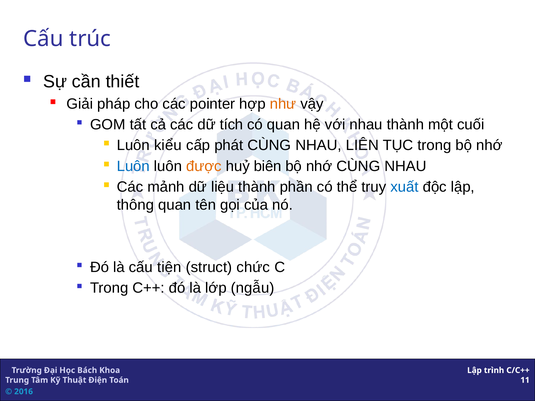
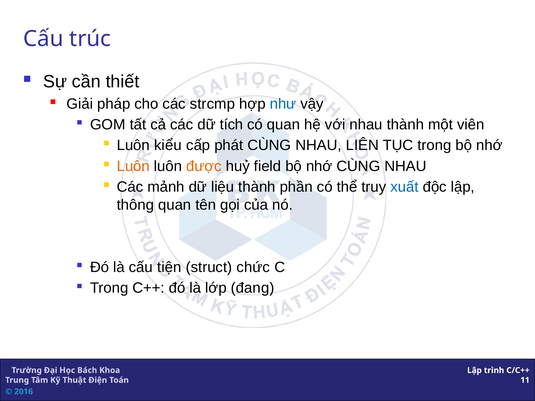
pointer: pointer -> strcmp (212, 104)
như colour: orange -> blue (283, 104)
cuối: cuối -> viên (471, 125)
Luôn colour: blue -> orange (133, 166)
biên: biên -> field (268, 166)
ngẫu: ngẫu -> đang (253, 288)
